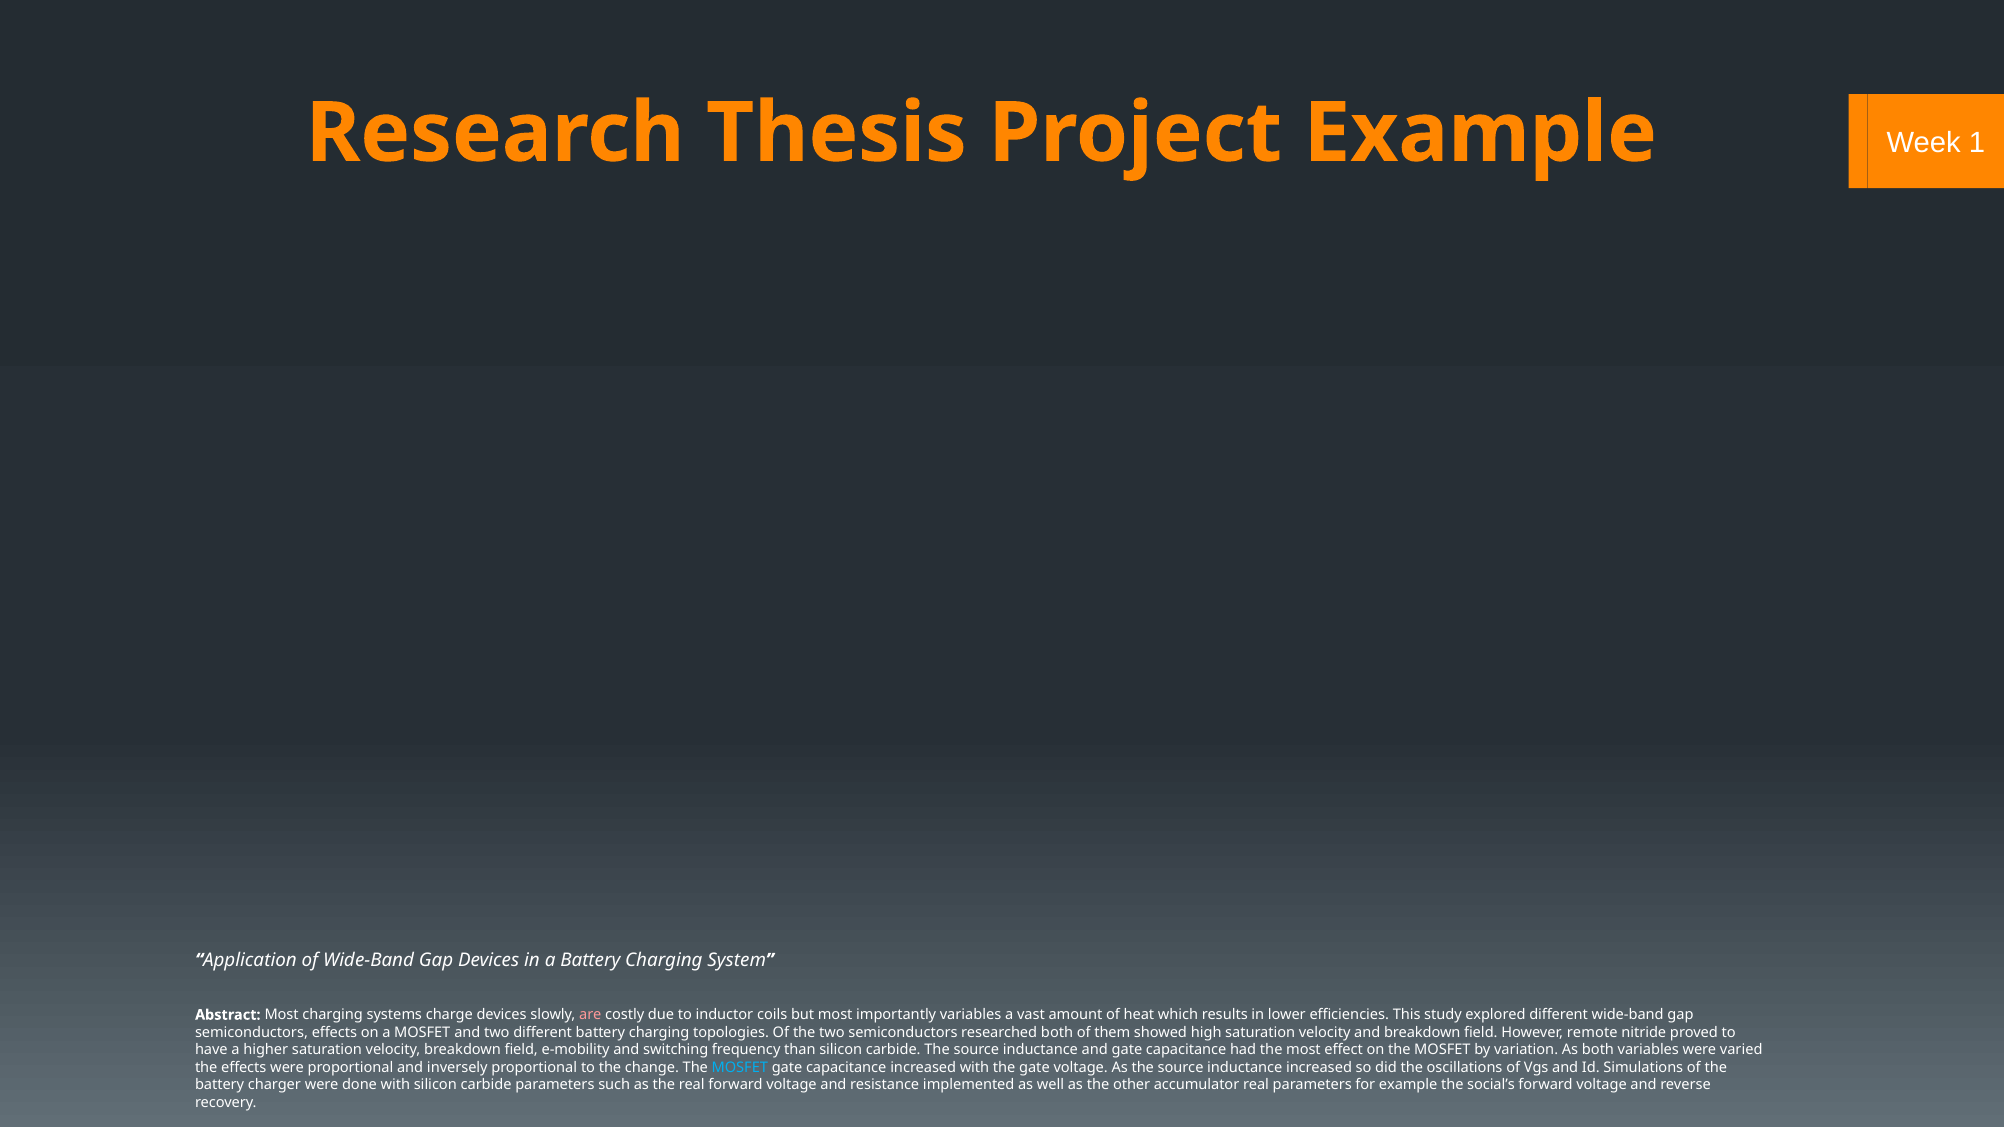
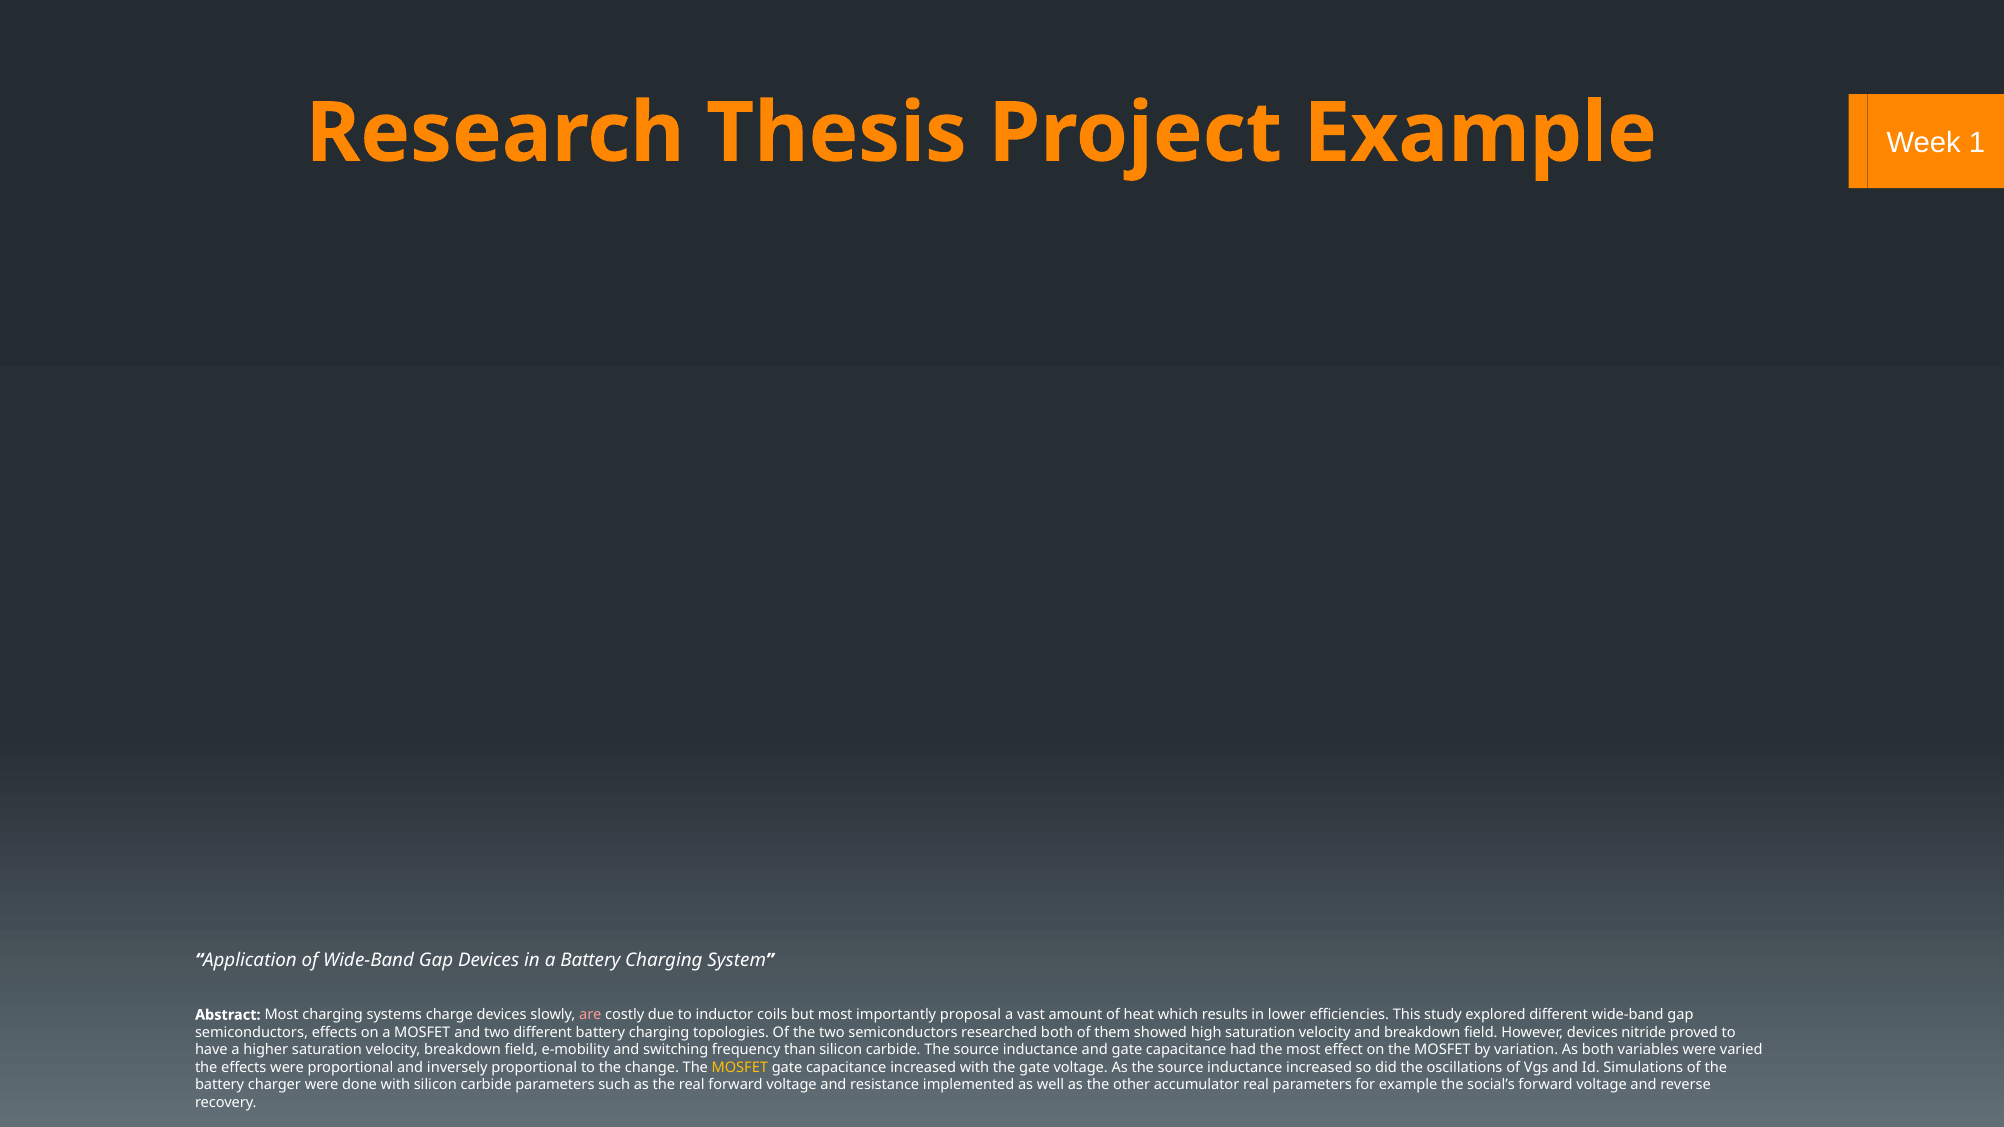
importantly variables: variables -> proposal (971, 1015)
However remote: remote -> devices (1592, 1033)
MOSFET colour: light blue -> yellow (740, 1068)
